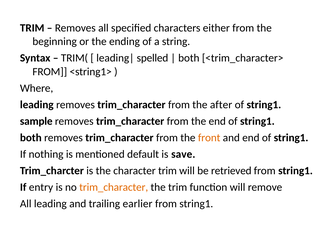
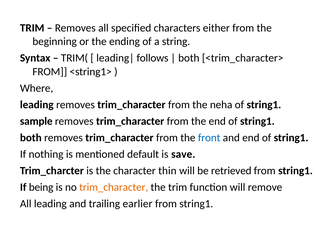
spelled: spelled -> follows (152, 58)
after: after -> neha (221, 105)
front colour: orange -> blue (209, 138)
character trim: trim -> thin (167, 171)
entry: entry -> being (41, 187)
